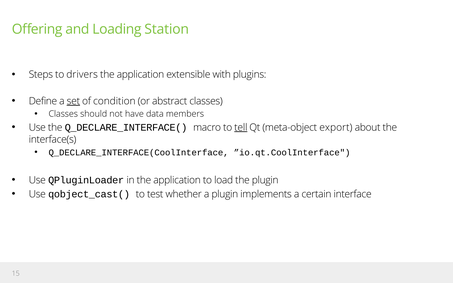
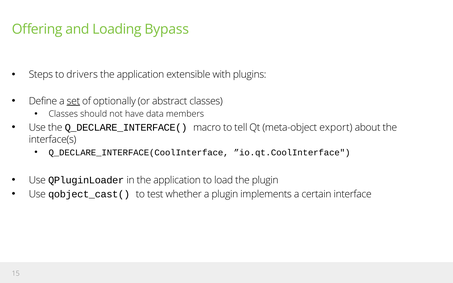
Station: Station -> Bypass (167, 29)
condition: condition -> optionally (114, 101)
tell underline: present -> none (241, 128)
